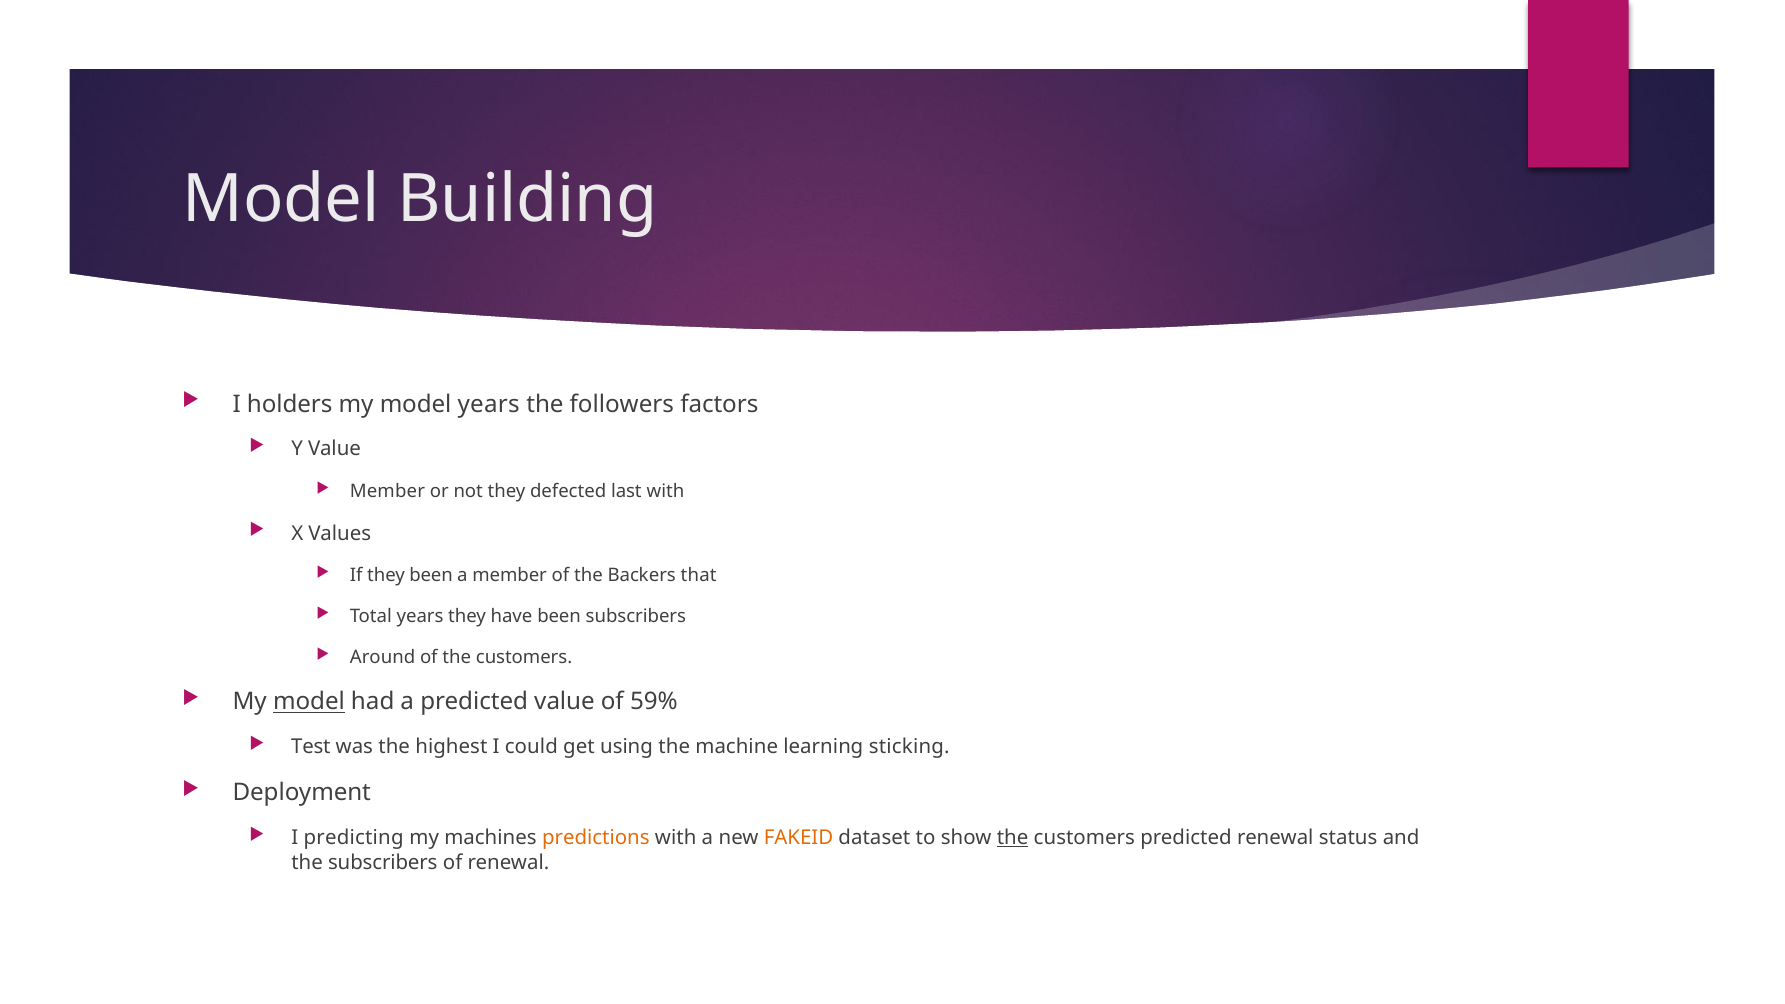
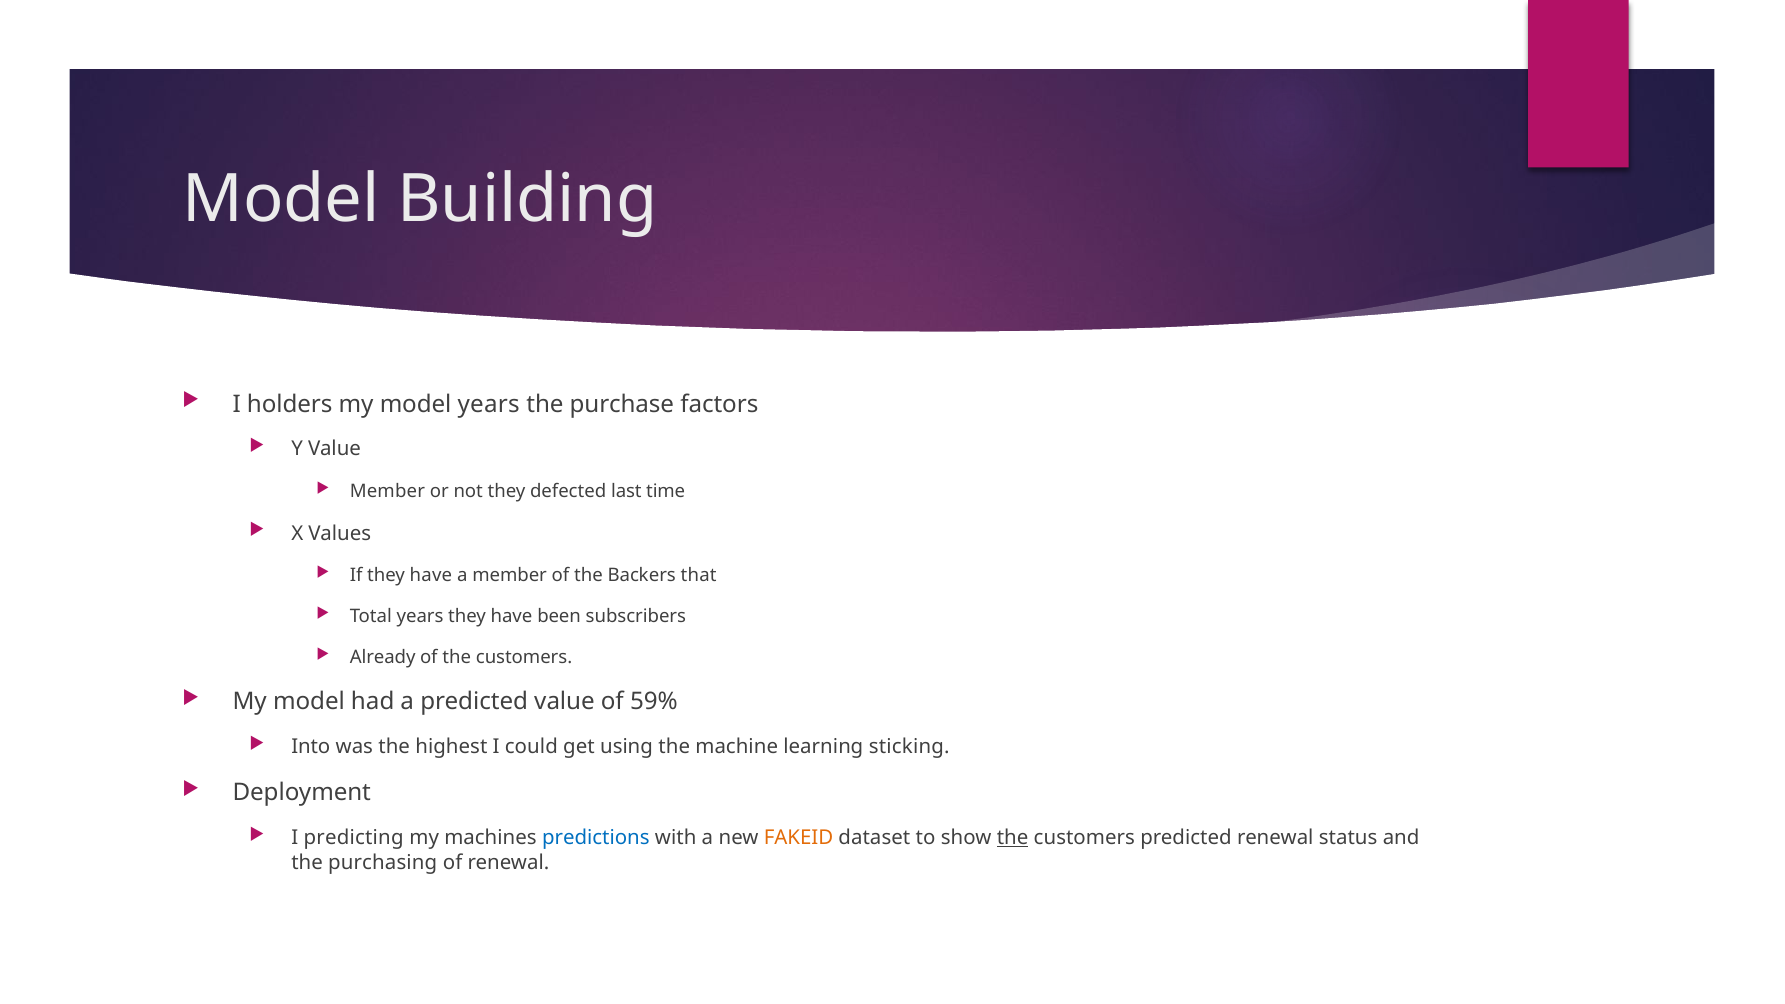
followers: followers -> purchase (622, 404)
last with: with -> time (666, 491)
If they been: been -> have (431, 575)
Around: Around -> Already (383, 657)
model underline: present -> none (309, 702)
Test: Test -> Into (311, 747)
predictions colour: orange -> blue (596, 838)
the subscribers: subscribers -> purchasing (383, 862)
